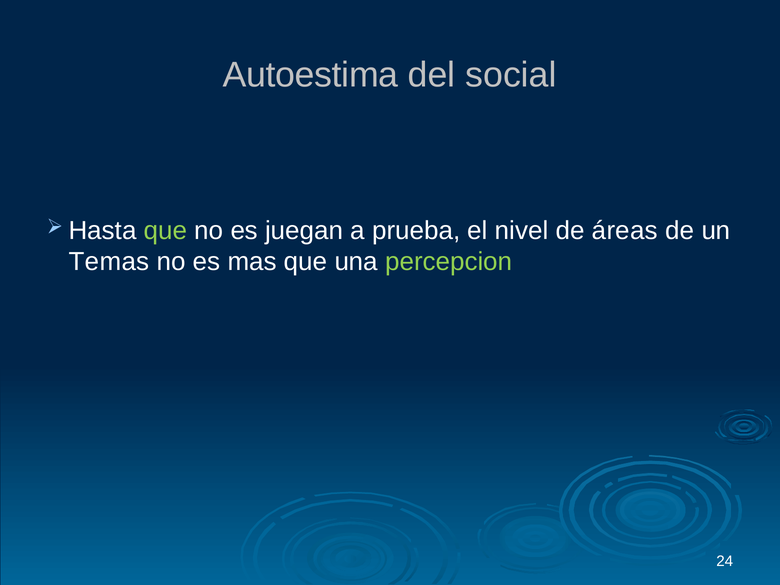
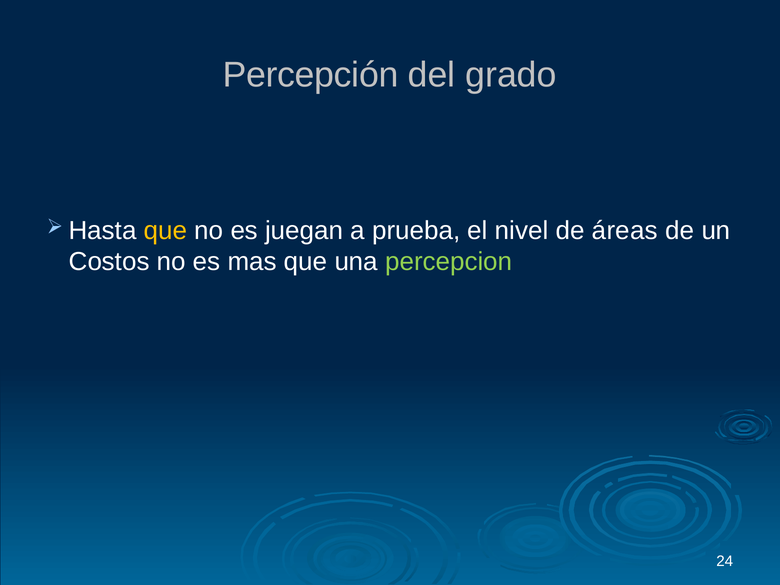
Autoestima: Autoestima -> Percepción (311, 75)
social: social -> grado (511, 75)
que colour: light green -> yellow (166, 231)
Temas: Temas -> Costos (109, 262)
